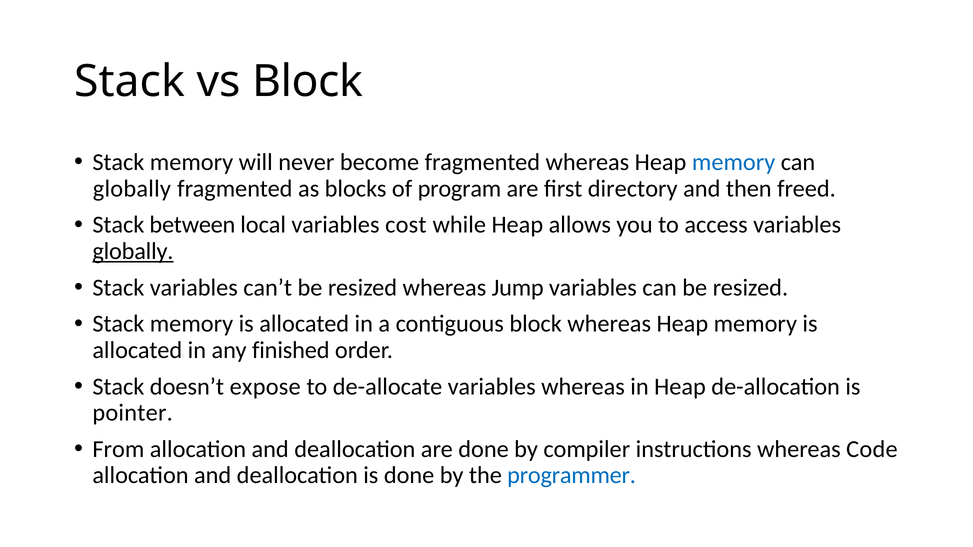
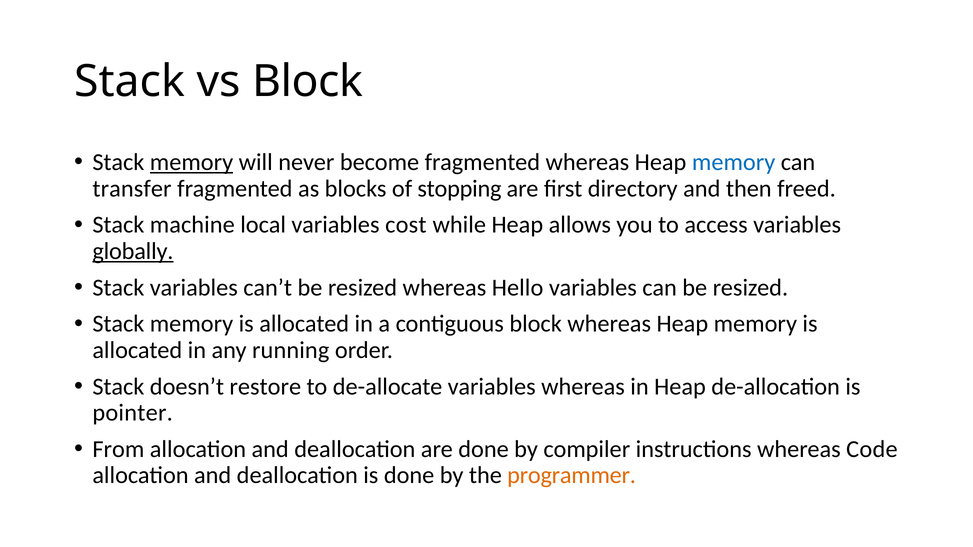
memory underline: none -> present (191, 162)
globally: globally -> transfer (132, 189)
program: program -> stopping (459, 189)
between: between -> machine (192, 225)
Jump: Jump -> Hello (518, 288)
finished: finished -> running (291, 350)
expose: expose -> restore (265, 387)
programmer colour: blue -> orange (572, 476)
